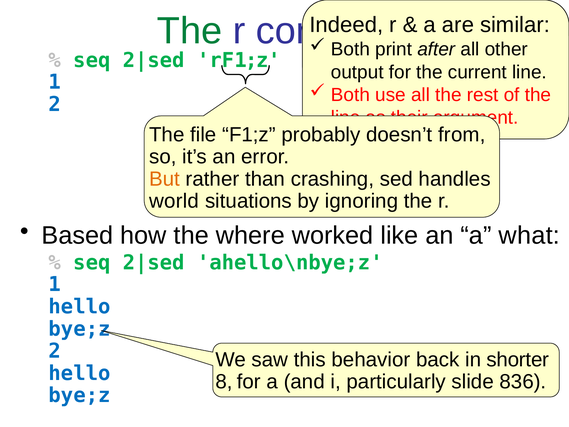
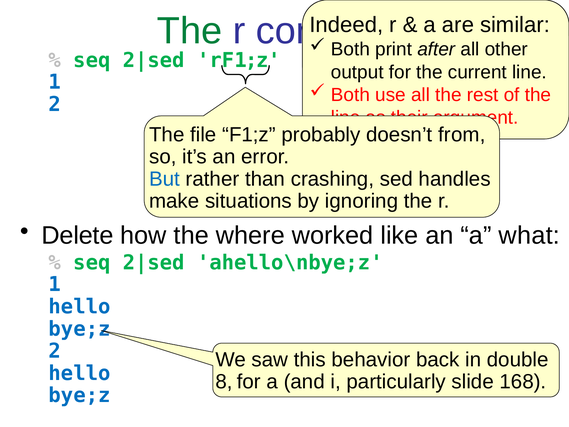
But colour: orange -> blue (165, 179)
world: world -> make (174, 201)
Based: Based -> Delete (77, 235)
shorter: shorter -> double (518, 359)
836: 836 -> 168 (523, 382)
